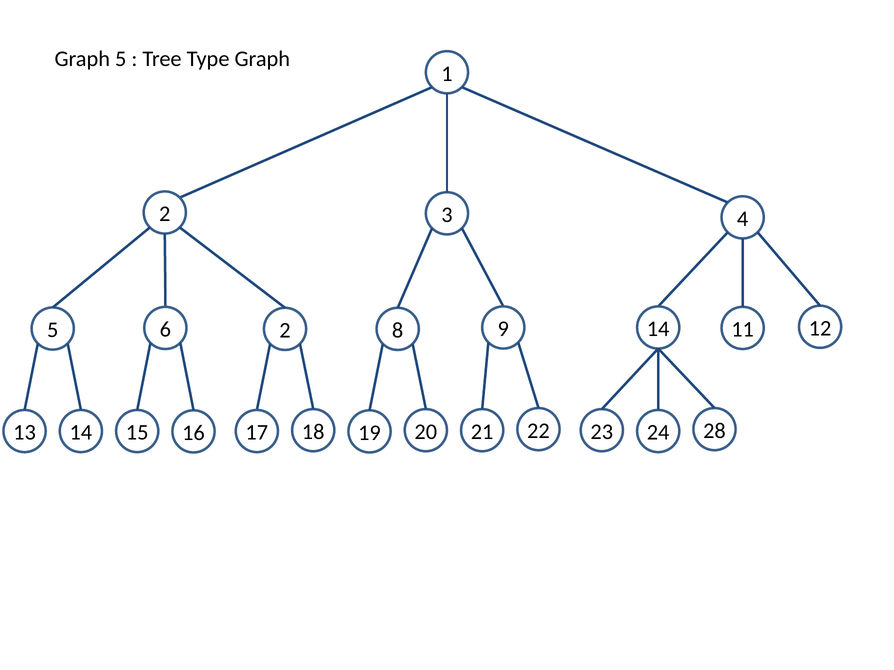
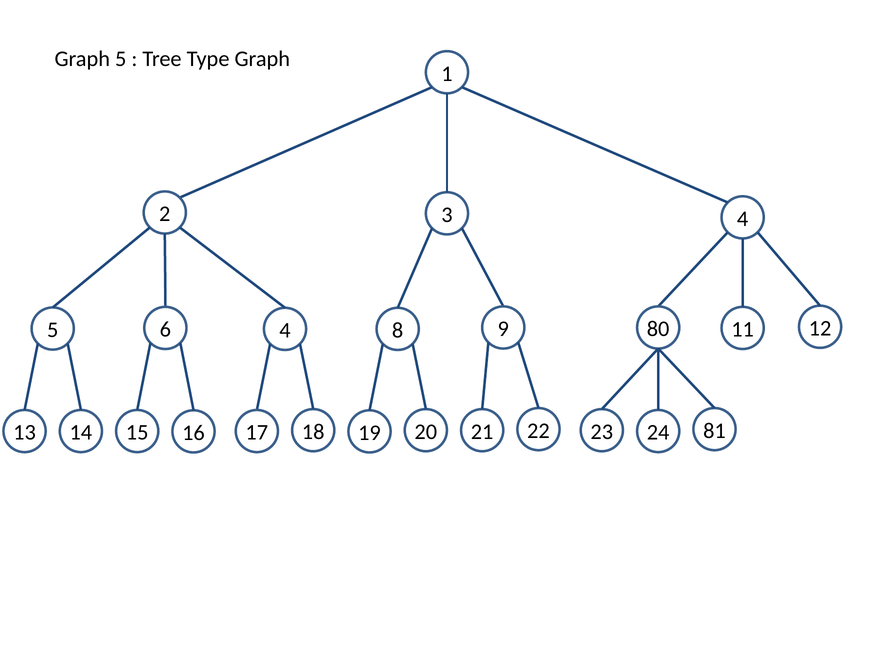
6 2: 2 -> 4 (285, 331)
9 14: 14 -> 80 (658, 329)
28: 28 -> 81 (714, 431)
